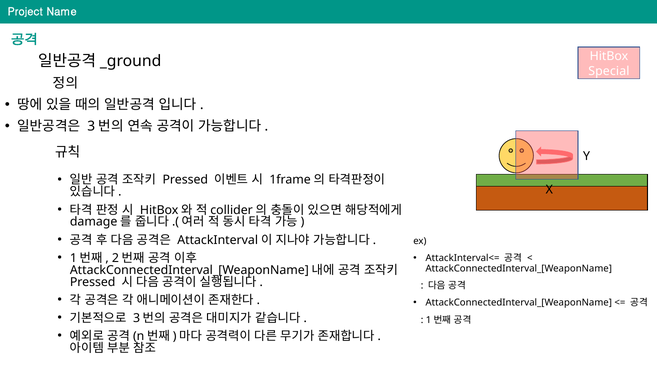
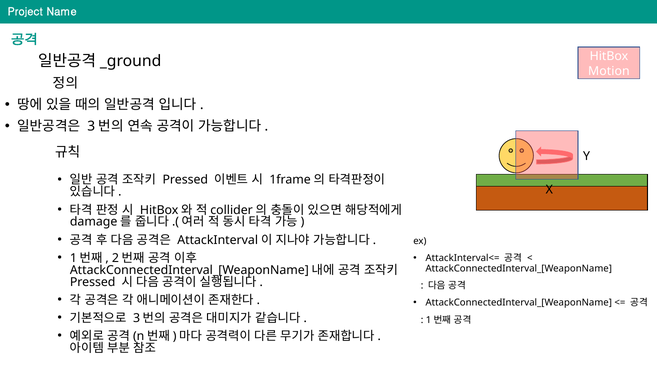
Special: Special -> Motion (609, 71)
